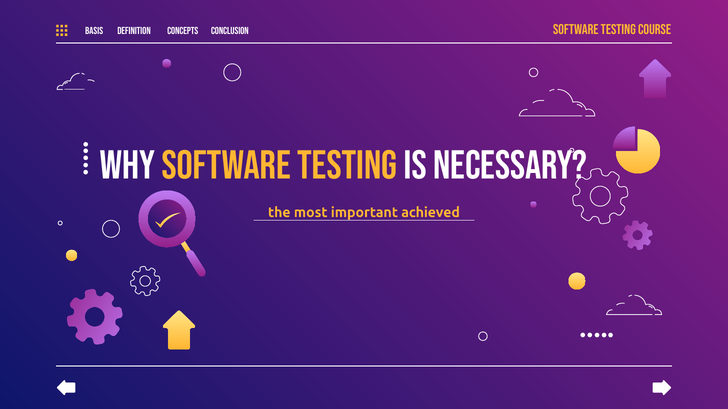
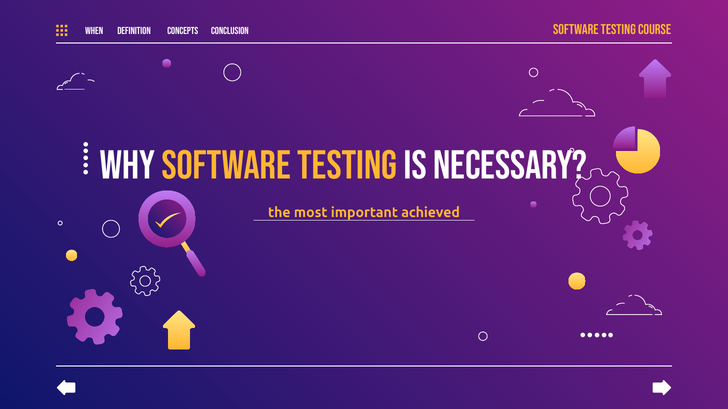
Basis: Basis -> When (94, 31)
